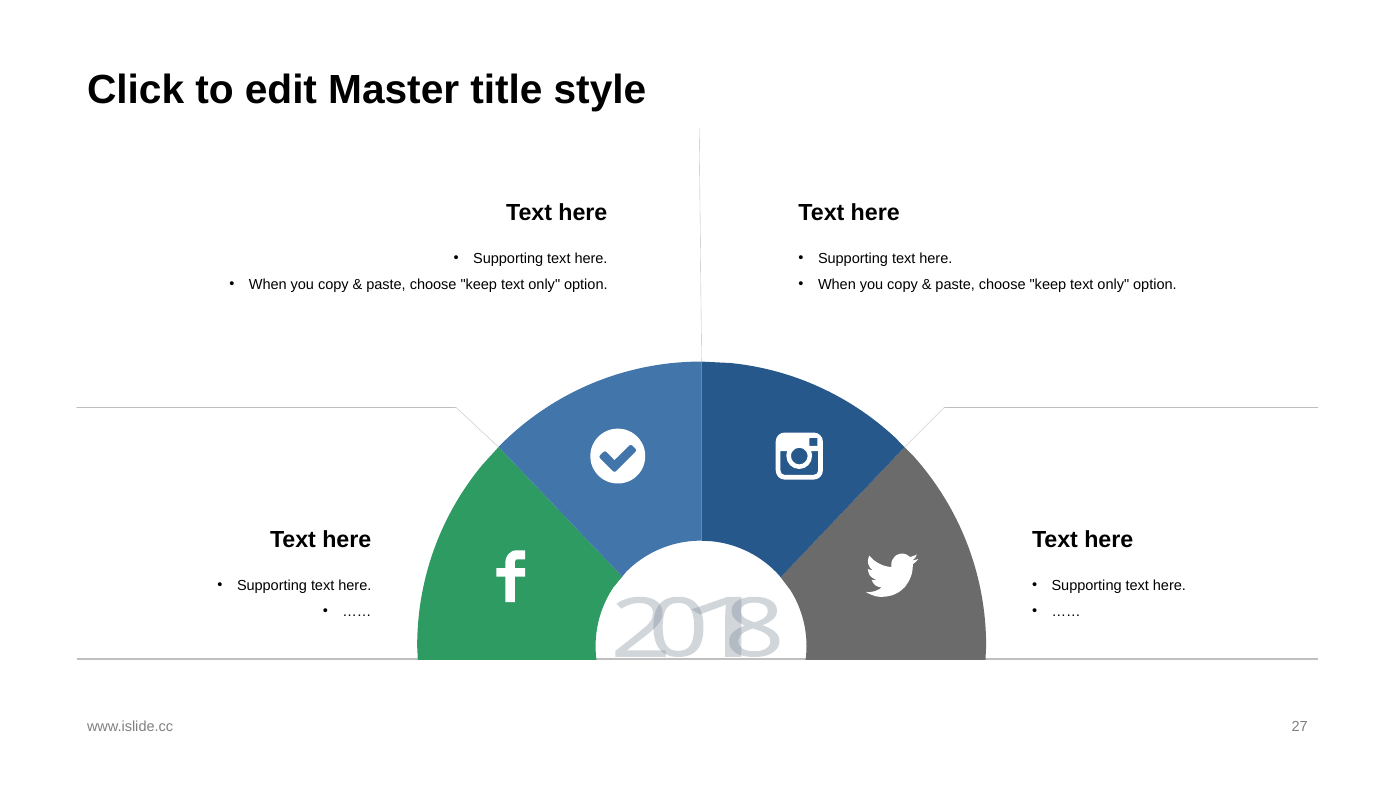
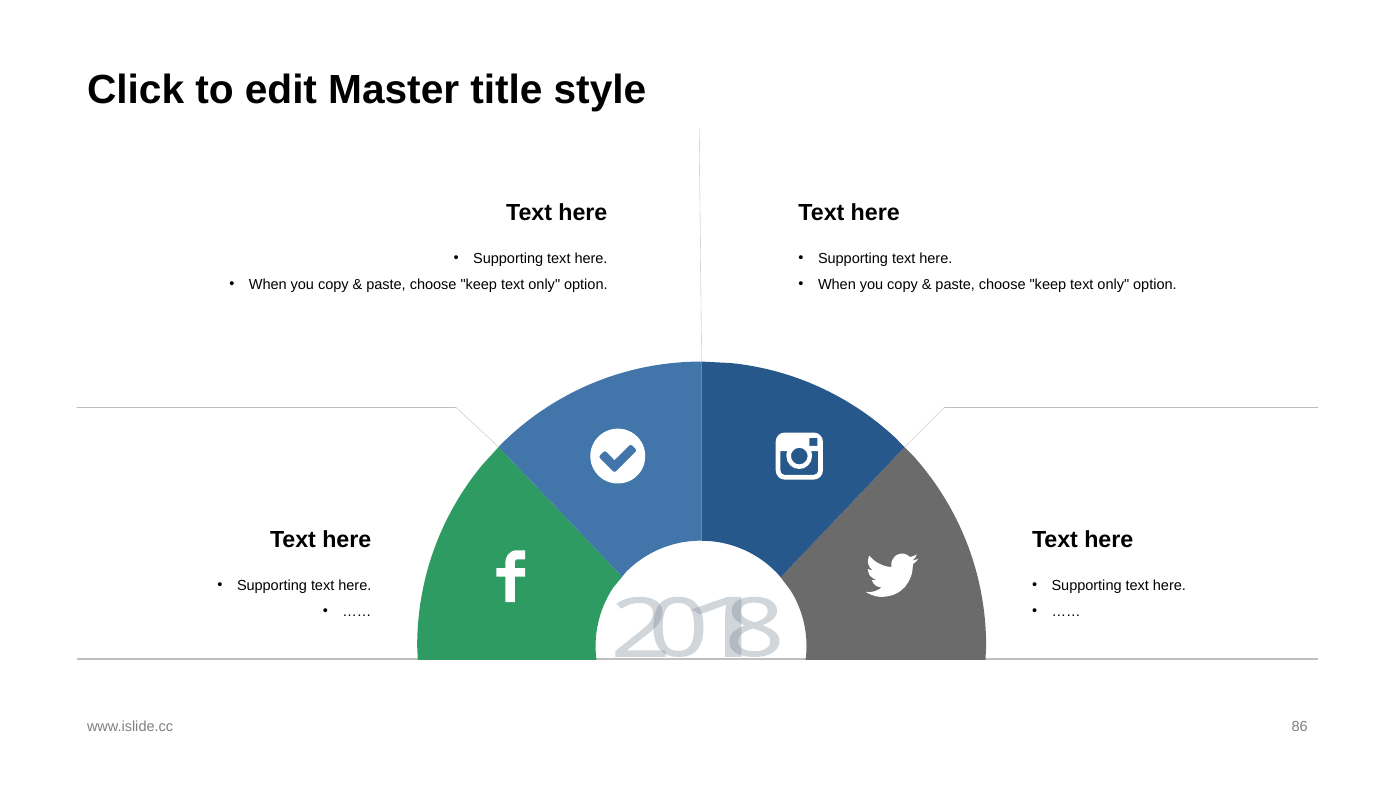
27: 27 -> 86 (1300, 727)
